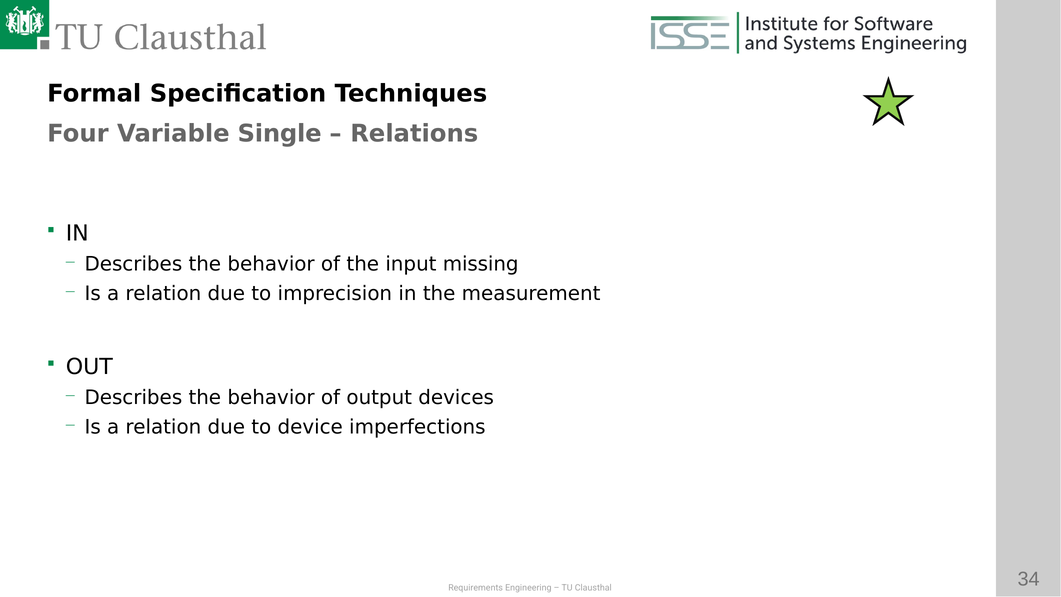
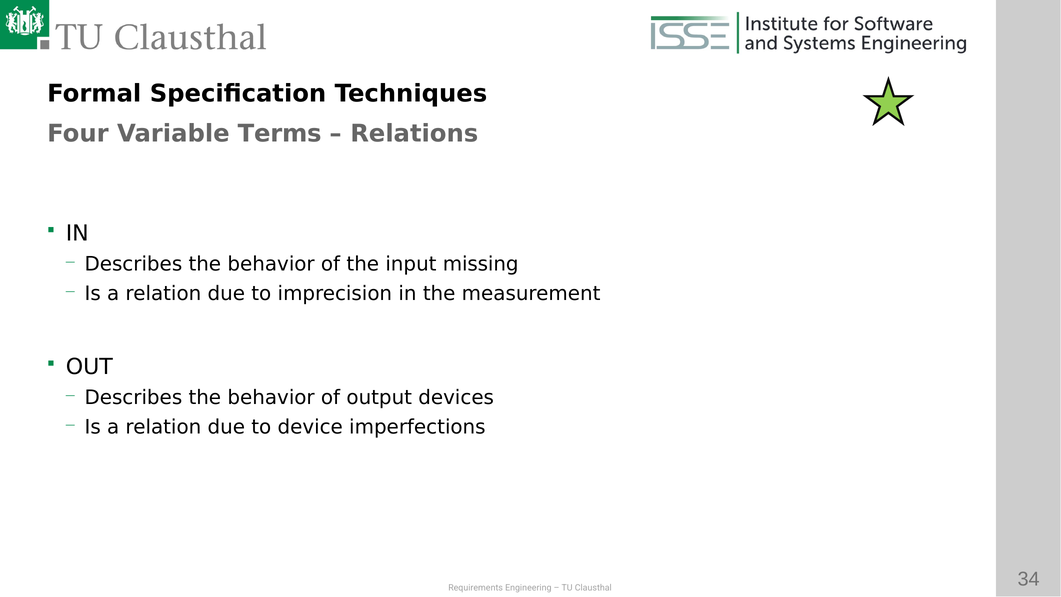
Single: Single -> Terms (280, 134)
